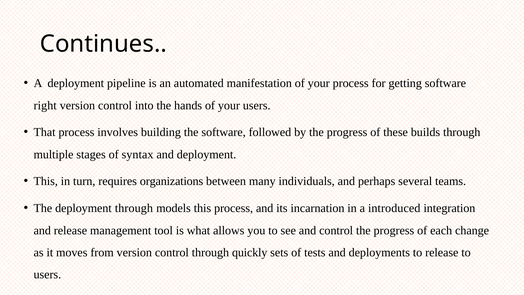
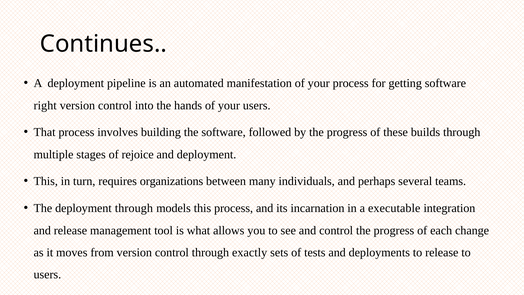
syntax: syntax -> rejoice (138, 154)
introduced: introduced -> executable (394, 208)
quickly: quickly -> exactly (250, 252)
